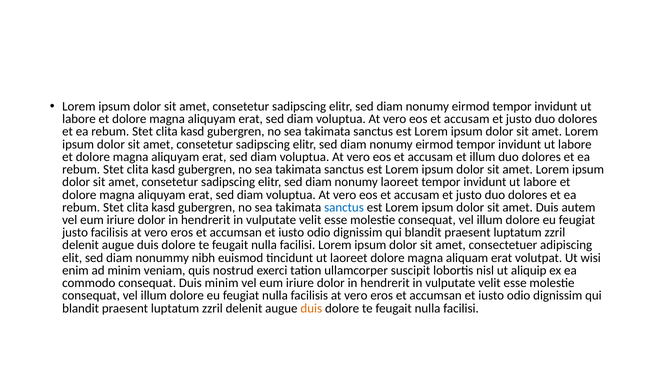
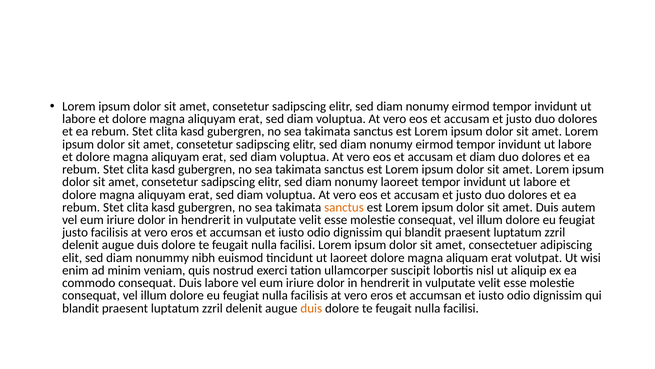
et illum: illum -> diam (483, 157)
sanctus colour: blue -> orange (344, 207)
Duis minim: minim -> labore (222, 283)
